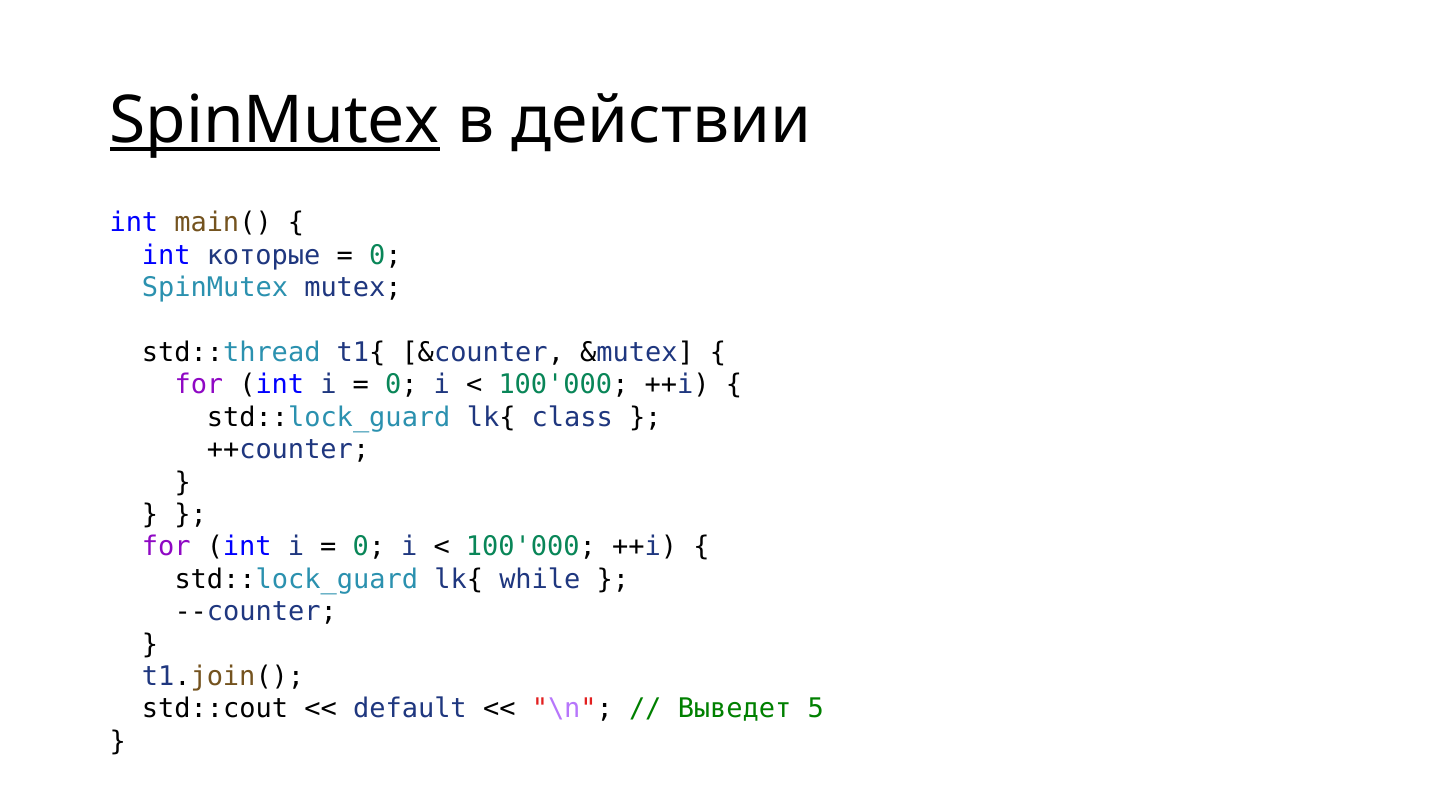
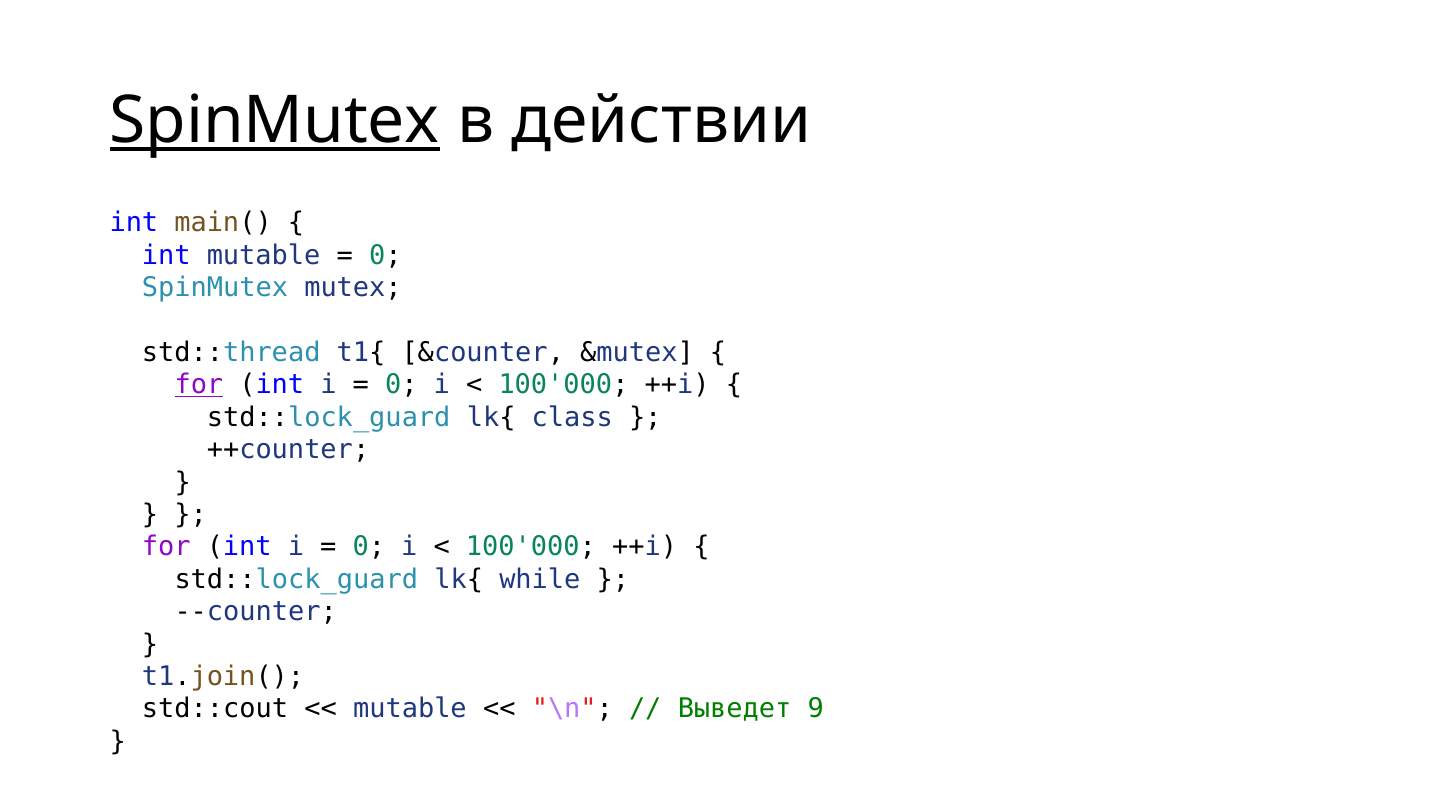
int которые: которые -> mutable (264, 255)
for underline: none -> present (199, 385)
default: default -> mutable (410, 709)
5: 5 -> 9 (816, 709)
